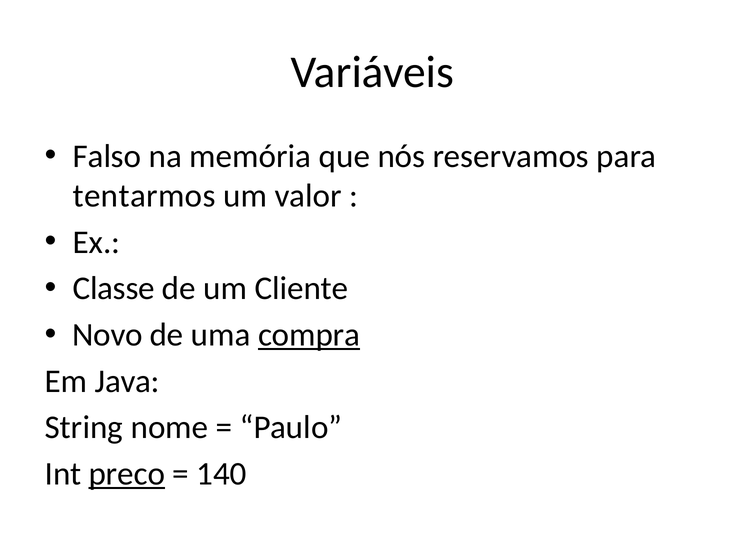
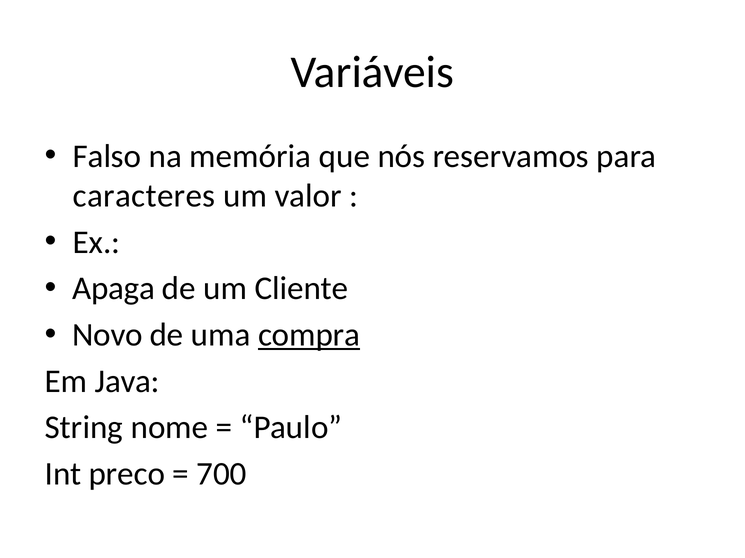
tentarmos: tentarmos -> caracteres (144, 196)
Classe: Classe -> Apaga (114, 289)
preco underline: present -> none (127, 474)
140: 140 -> 700 (221, 474)
